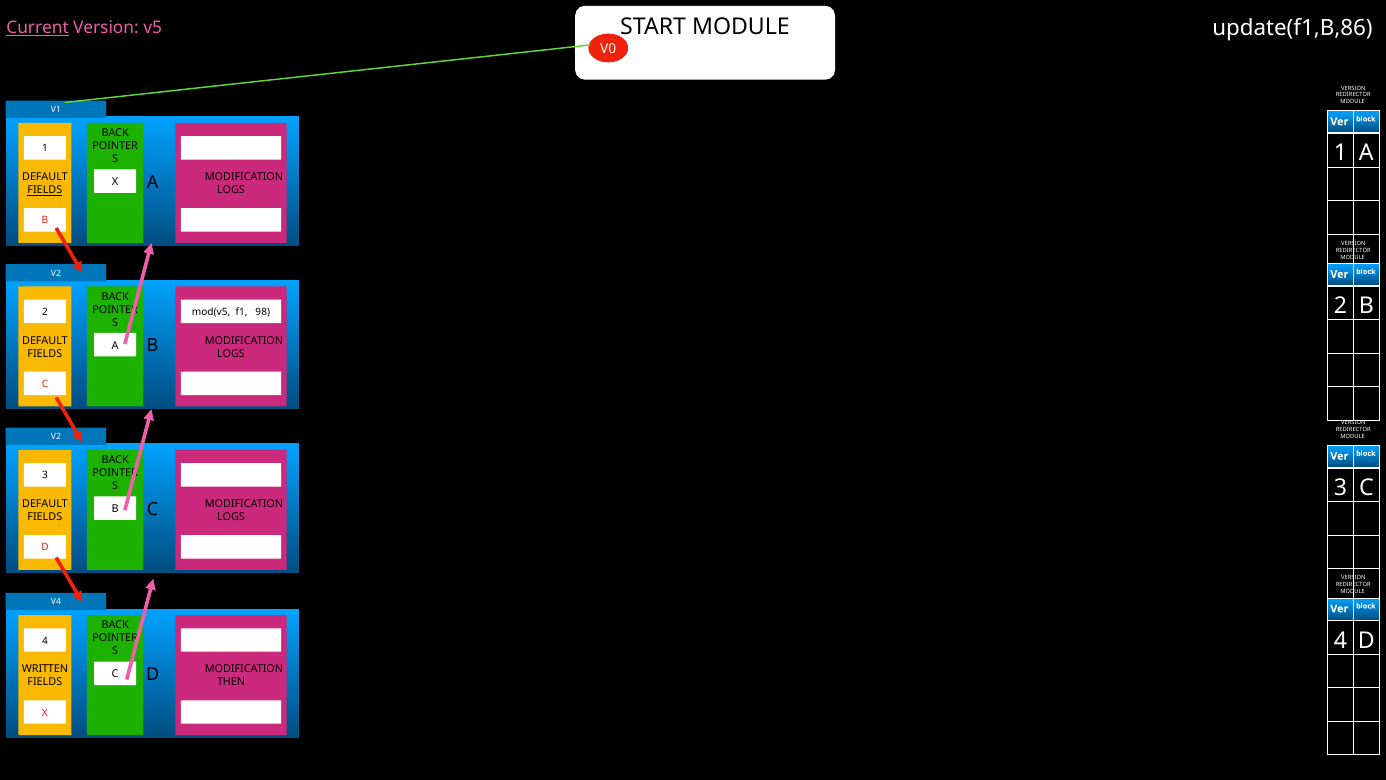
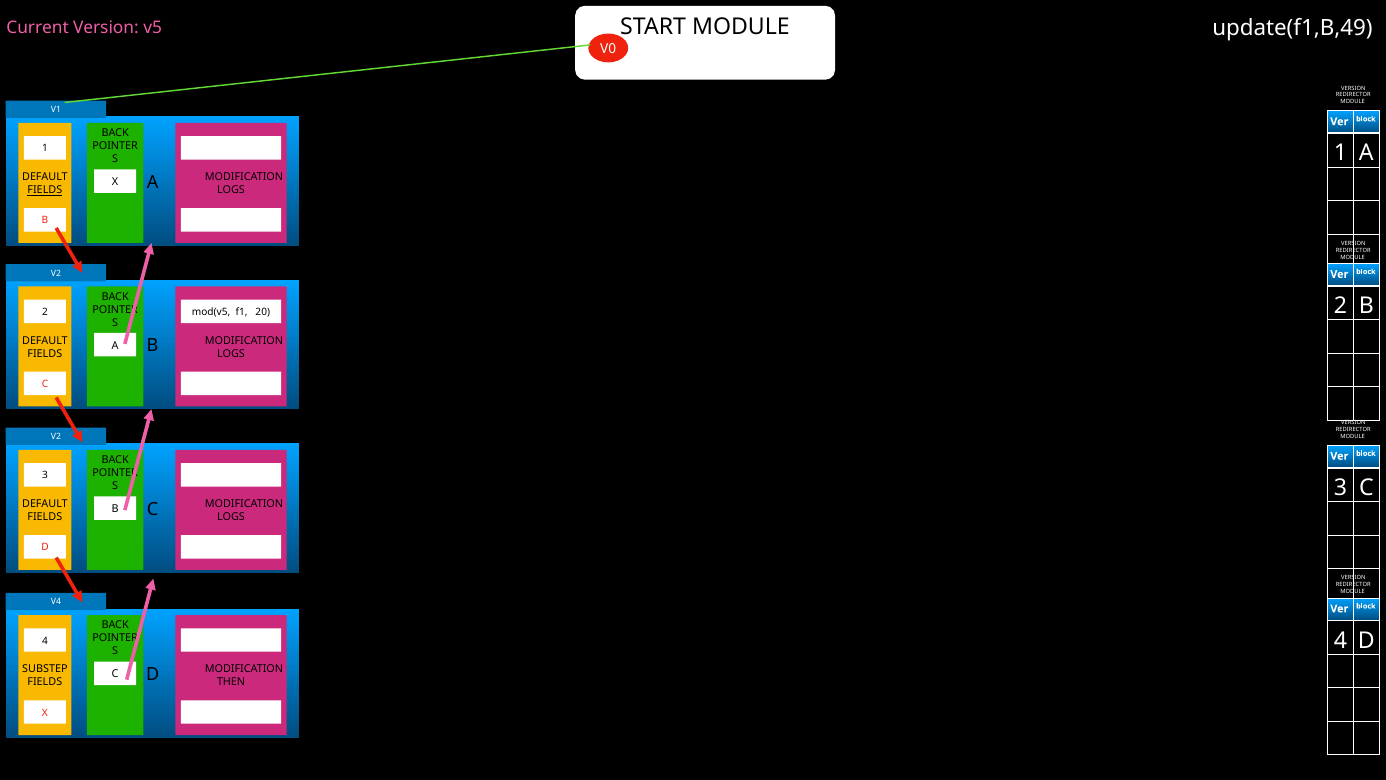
update(f1,B,86: update(f1,B,86 -> update(f1,B,49 (1292, 28)
Current underline: present -> none (38, 28)
98: 98 -> 20 (263, 312)
WRITTEN: WRITTEN -> SUBSTEP (45, 669)
